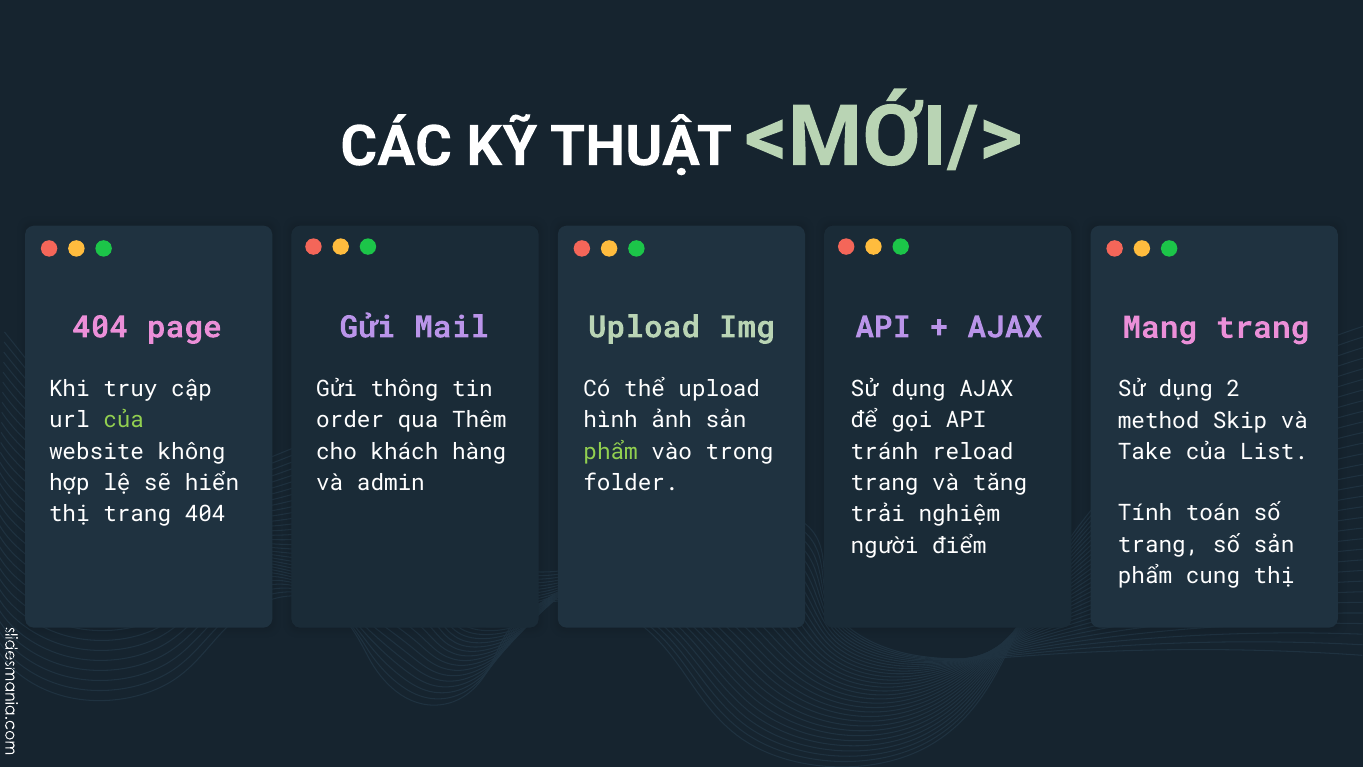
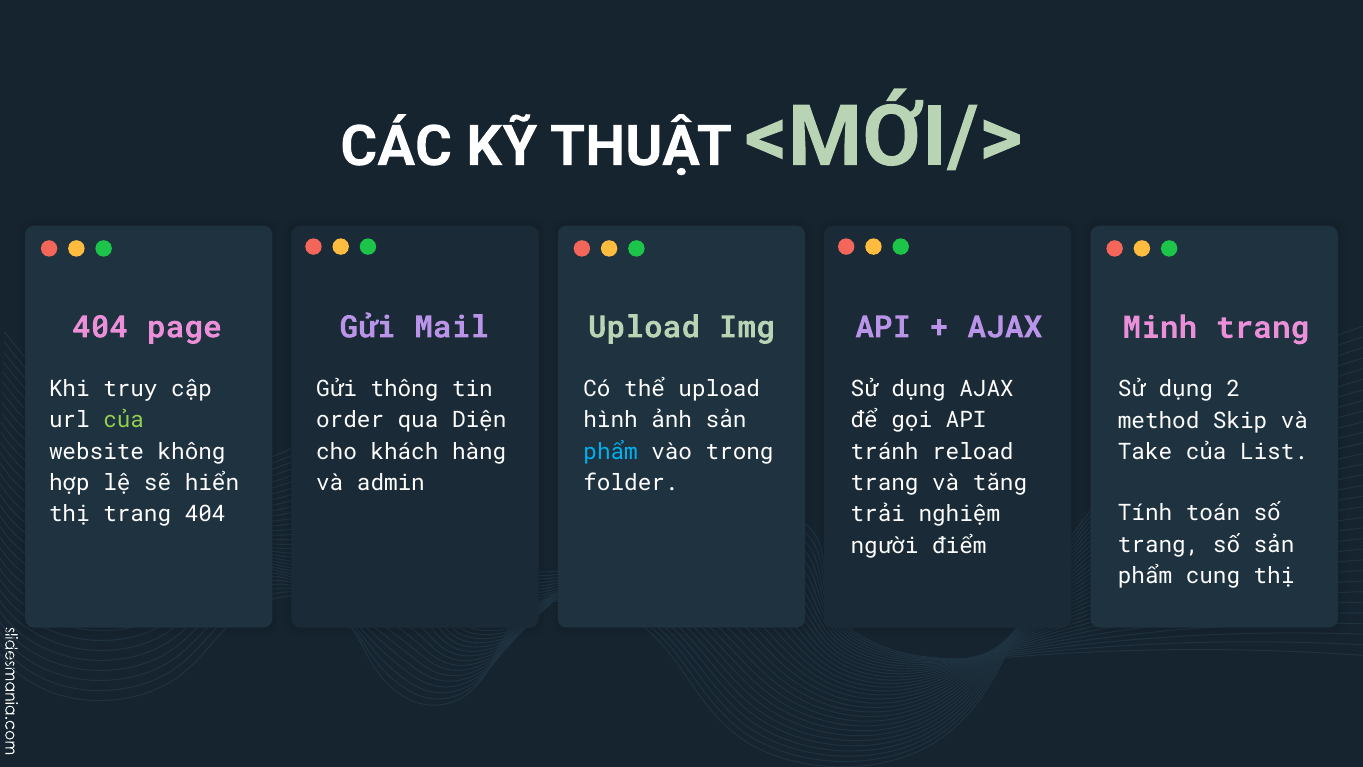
Mang: Mang -> Minh (1160, 327)
Thêm: Thêm -> Diện (479, 420)
phẩm colour: light green -> light blue (611, 451)
